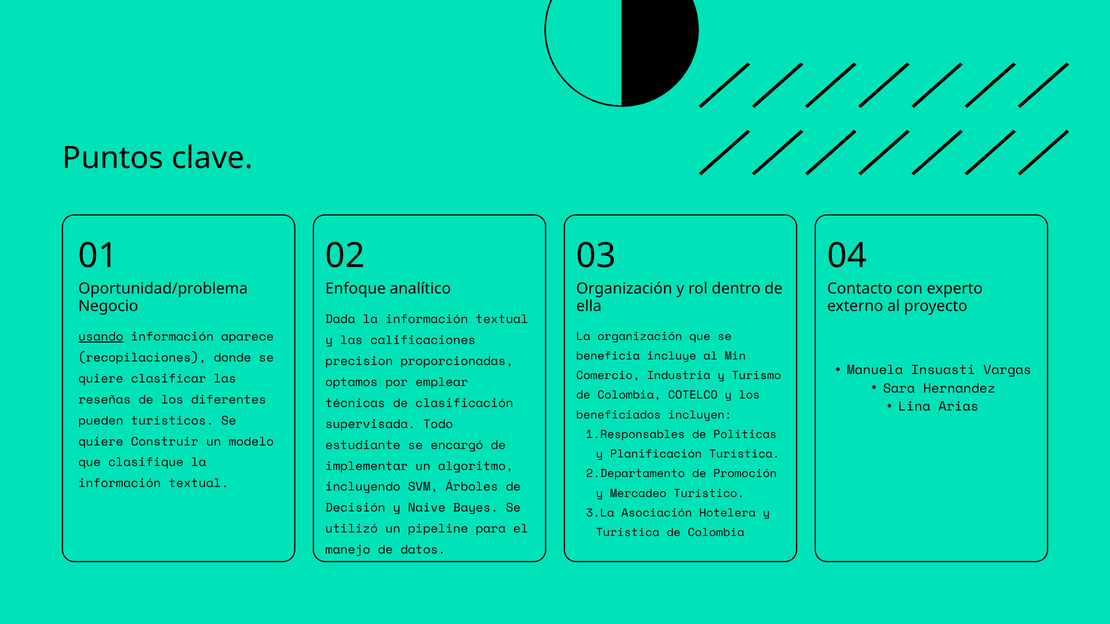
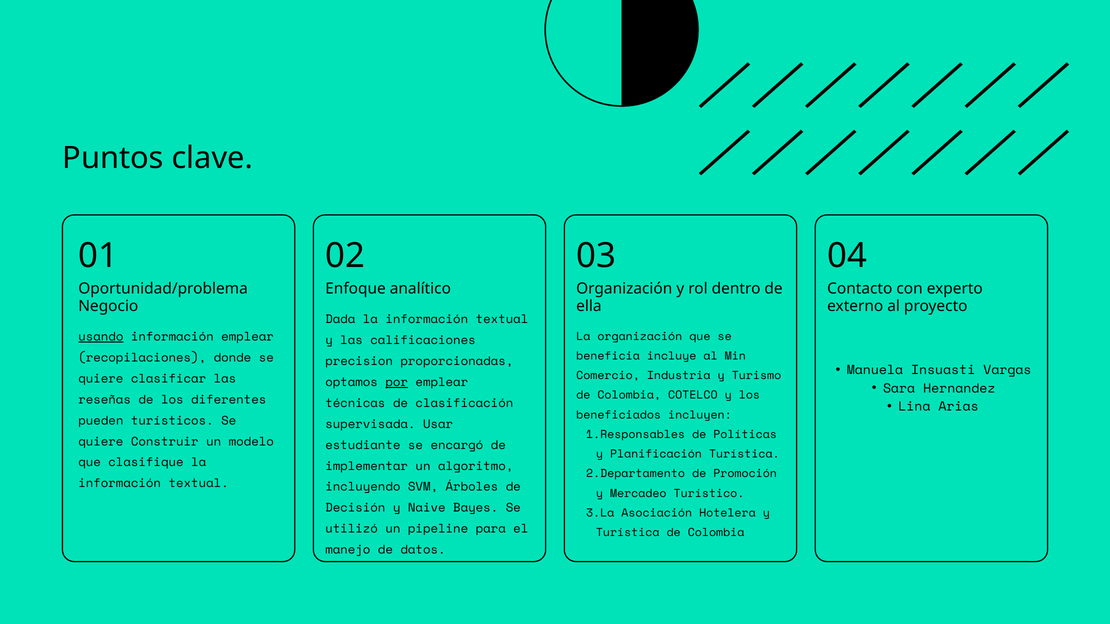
información aparece: aparece -> emplear (248, 337)
por underline: none -> present (397, 382)
Todo: Todo -> Usar (438, 424)
